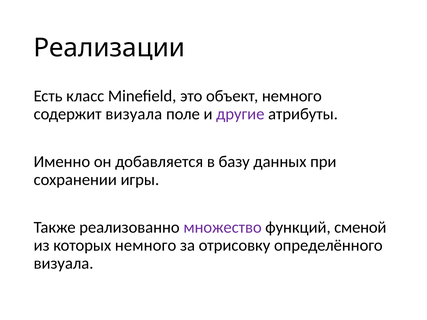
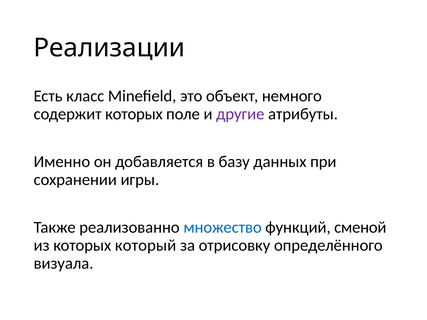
содержит визуала: визуала -> которых (134, 114)
множество colour: purple -> blue (223, 228)
которых немного: немного -> который (146, 246)
